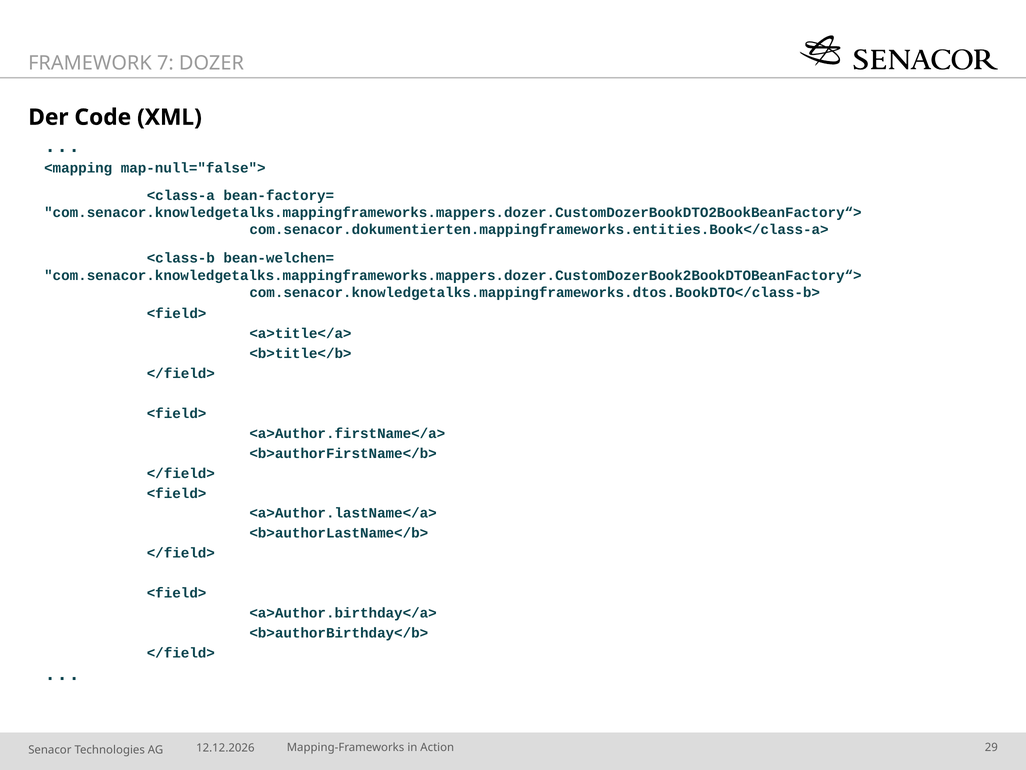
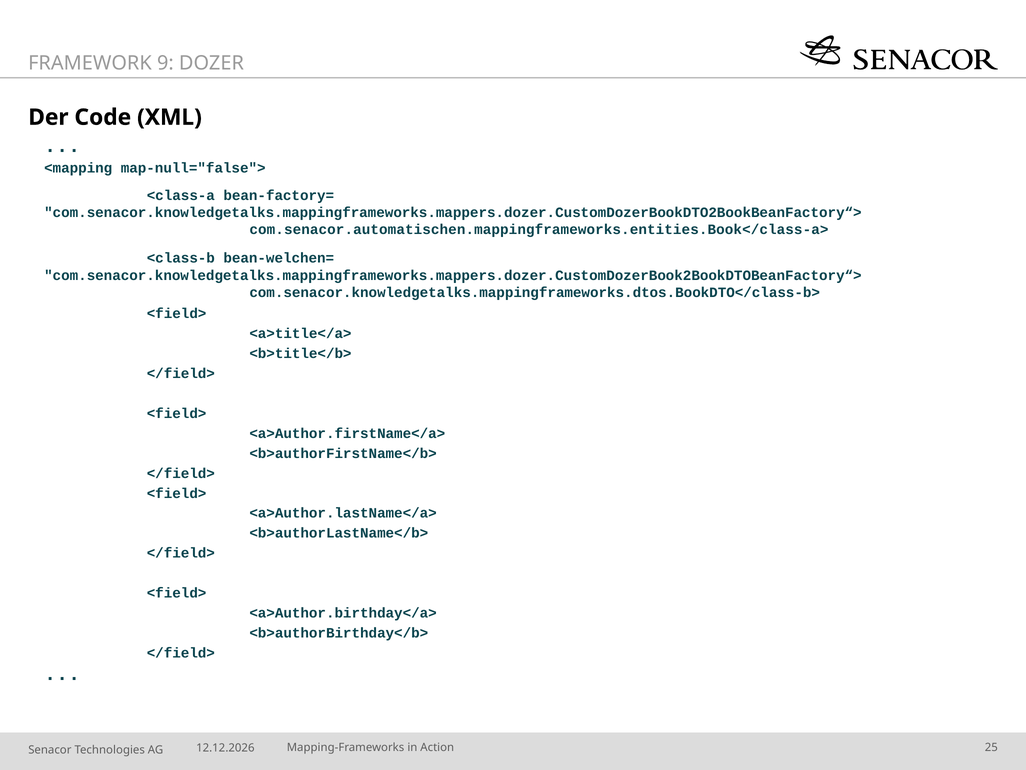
7: 7 -> 9 (165, 63)
com.senacor.dokumentierten.mappingframeworks.entities.Book</class-a>: com.senacor.dokumentierten.mappingframeworks.entities.Book</class-a> -> com.senacor.automatischen.mappingframeworks.entities.Book</class-a> (539, 229)
29: 29 -> 25 (991, 747)
